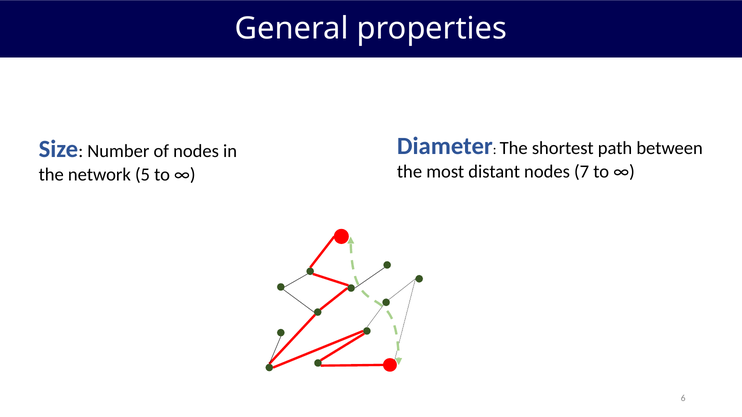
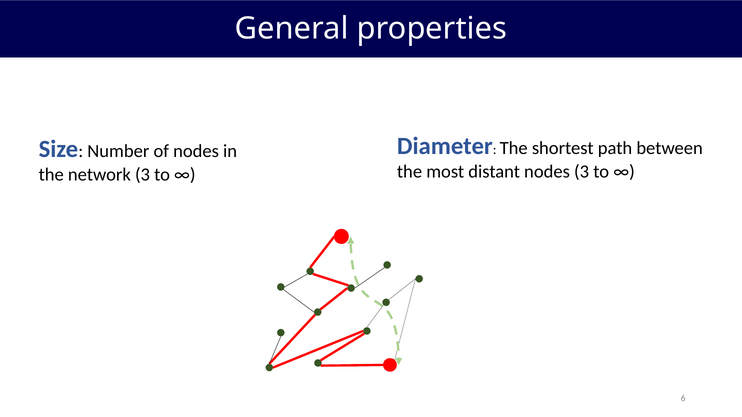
nodes 7: 7 -> 3 (582, 172)
network 5: 5 -> 3 (142, 175)
